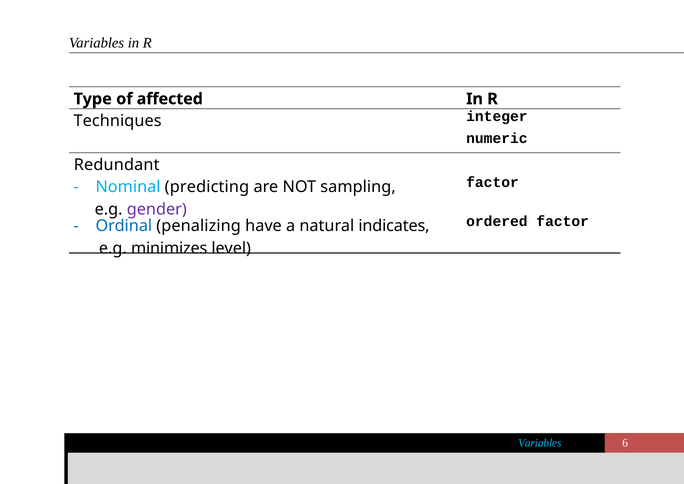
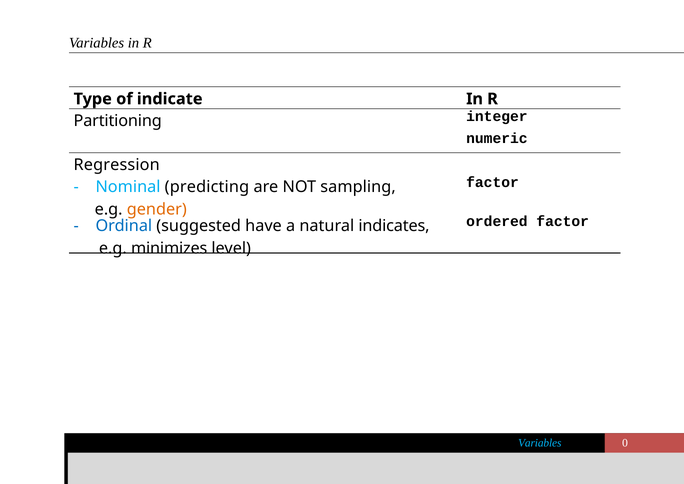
affected: affected -> indicate (170, 99)
Techniques: Techniques -> Partitioning (118, 121)
Redundant: Redundant -> Regression (117, 165)
gender colour: purple -> orange (157, 209)
penalizing: penalizing -> suggested (199, 226)
6: 6 -> 0 (625, 443)
